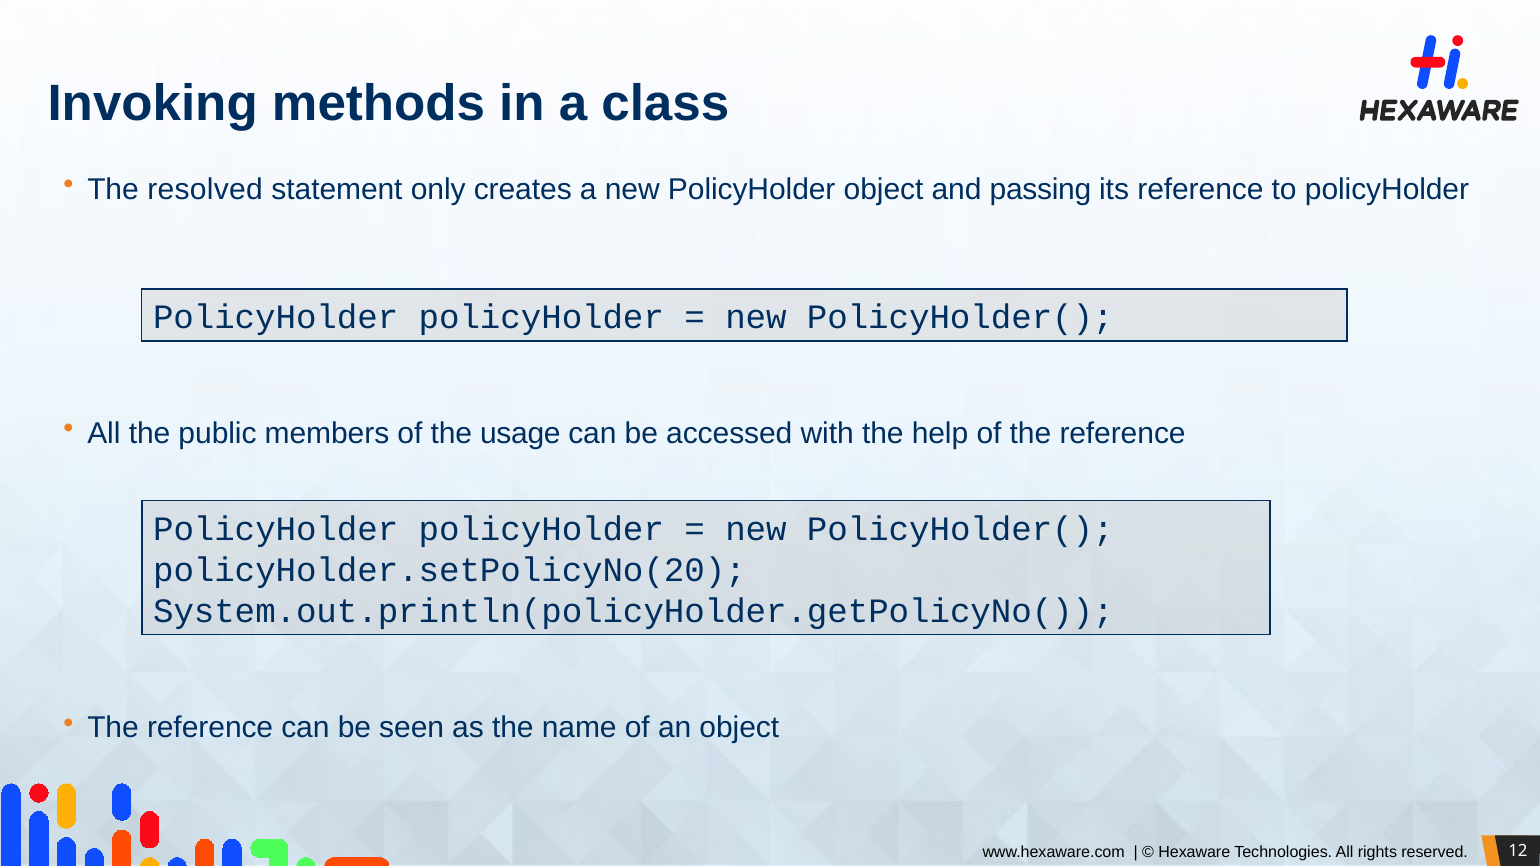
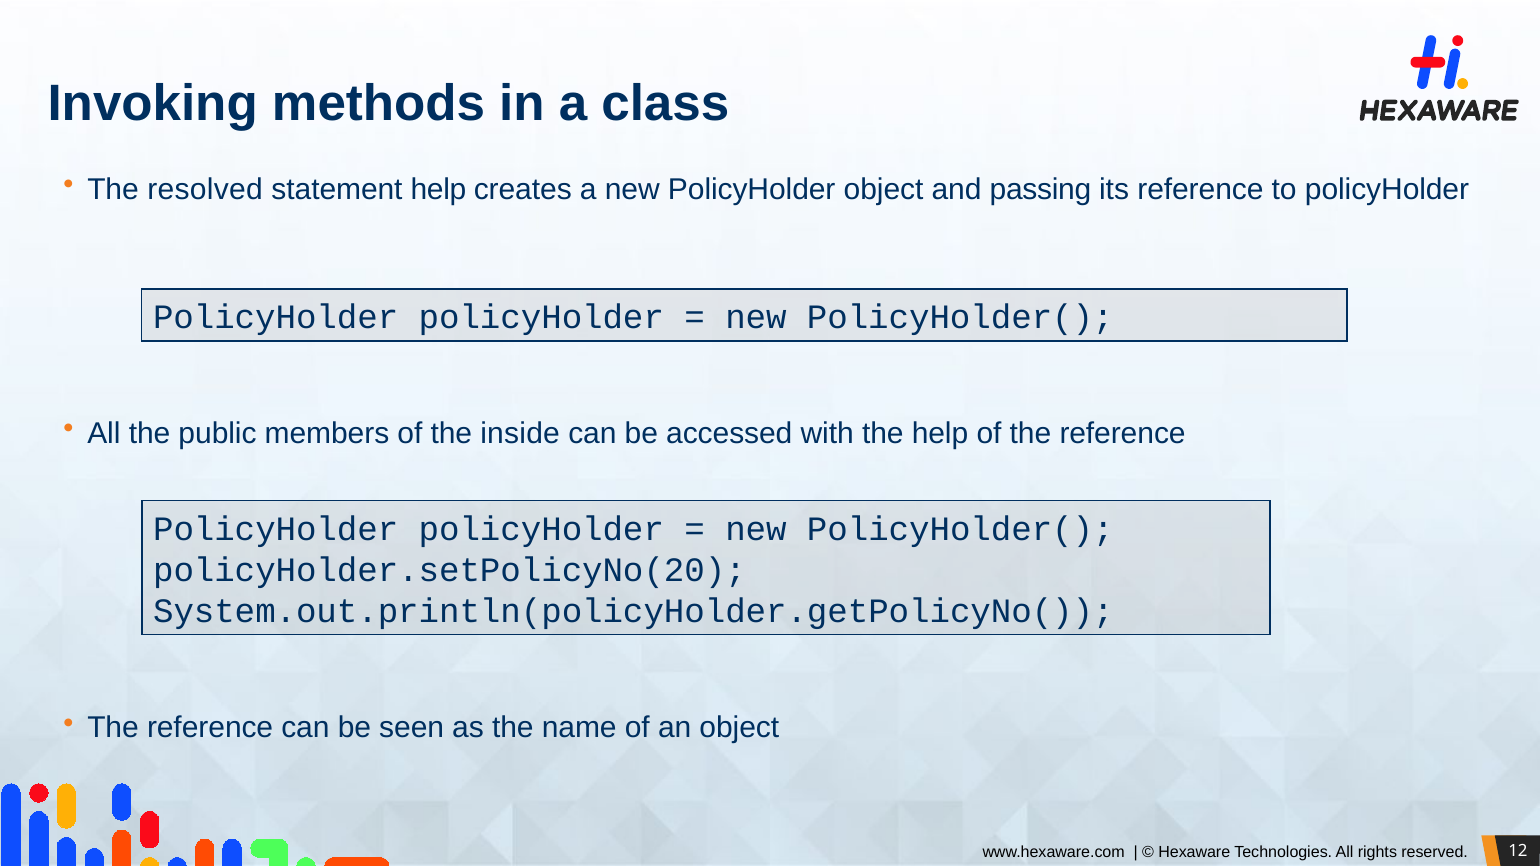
statement only: only -> help (438, 189)
usage: usage -> inside (520, 433)
